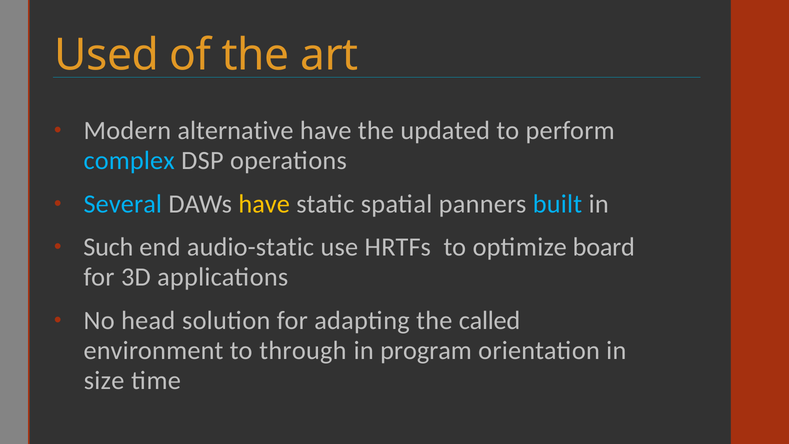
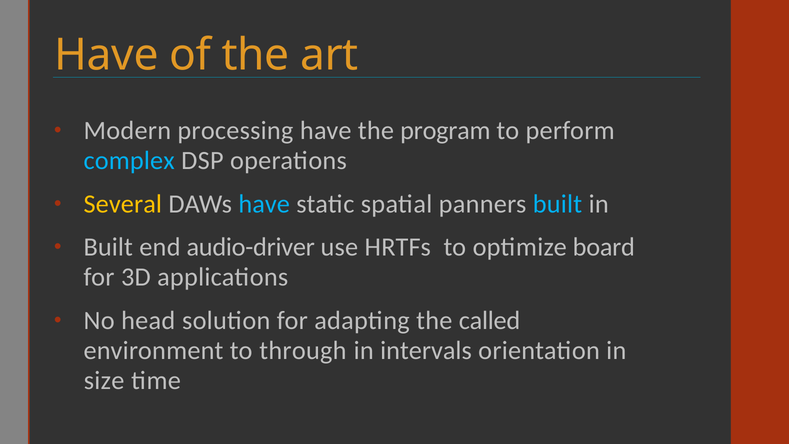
Used: Used -> Have (106, 55)
alternative: alternative -> processing (235, 131)
updated: updated -> program (445, 131)
Several colour: light blue -> yellow (123, 204)
have colour: yellow -> light blue (264, 204)
Such: Such -> Built (108, 247)
audio-static: audio-static -> audio-driver (251, 247)
program: program -> intervals (426, 350)
